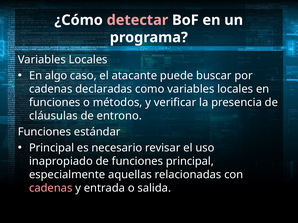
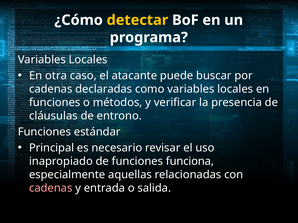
detectar colour: pink -> yellow (137, 20)
algo: algo -> otra (56, 76)
funciones principal: principal -> funciona (190, 162)
